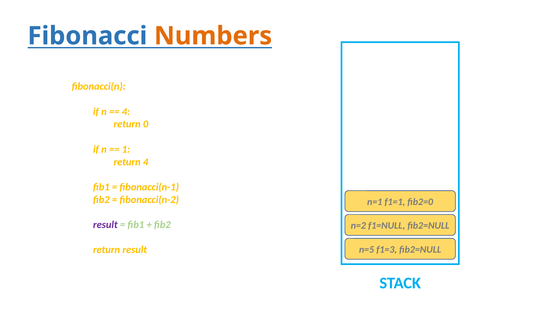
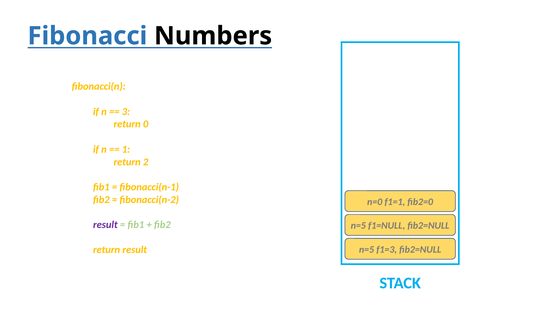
Numbers colour: orange -> black (213, 36)
4: 4 -> 3 (126, 112)
return 4: 4 -> 2 (146, 162)
n=1: n=1 -> n=0 (375, 202)
n=2: n=2 -> n=5 (358, 226)
